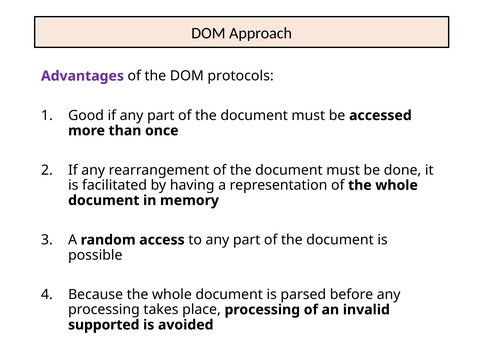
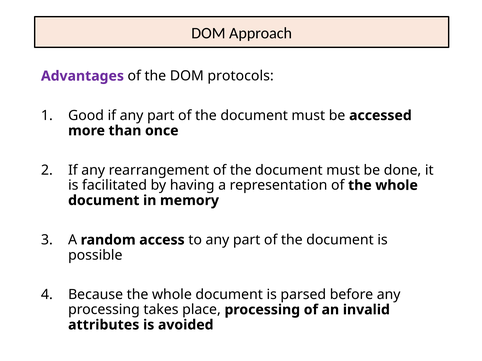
supported: supported -> attributes (104, 325)
